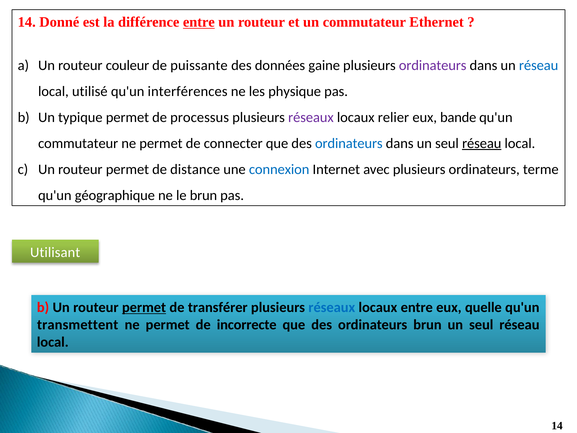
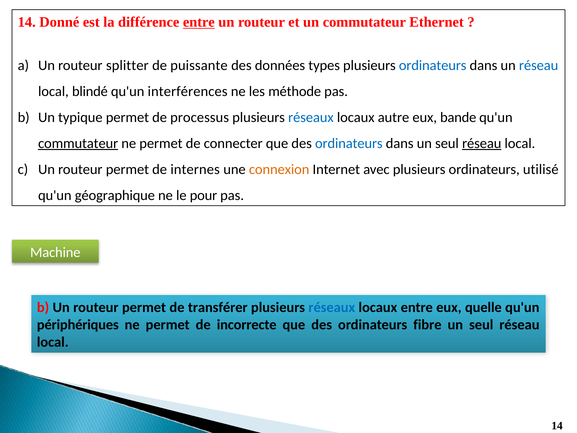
couleur: couleur -> splitter (127, 65)
gaine: gaine -> types (324, 65)
ordinateurs colour: purple -> blue (433, 65)
utilisé: utilisé -> blindé (90, 91)
physique: physique -> méthode (295, 91)
réseaux colour: purple -> blue (311, 117)
relier: relier -> autre (393, 117)
commutateur underline: none -> present (78, 143)
distance: distance -> internes (195, 169)
connexion colour: blue -> orange (279, 169)
terme: terme -> utilisé (541, 169)
le brun: brun -> pour (203, 195)
Utilisant: Utilisant -> Machine (55, 252)
permet underline: present -> none (144, 307)
transmettent: transmettent -> périphériques (78, 325)
ordinateurs brun: brun -> fibre (427, 325)
